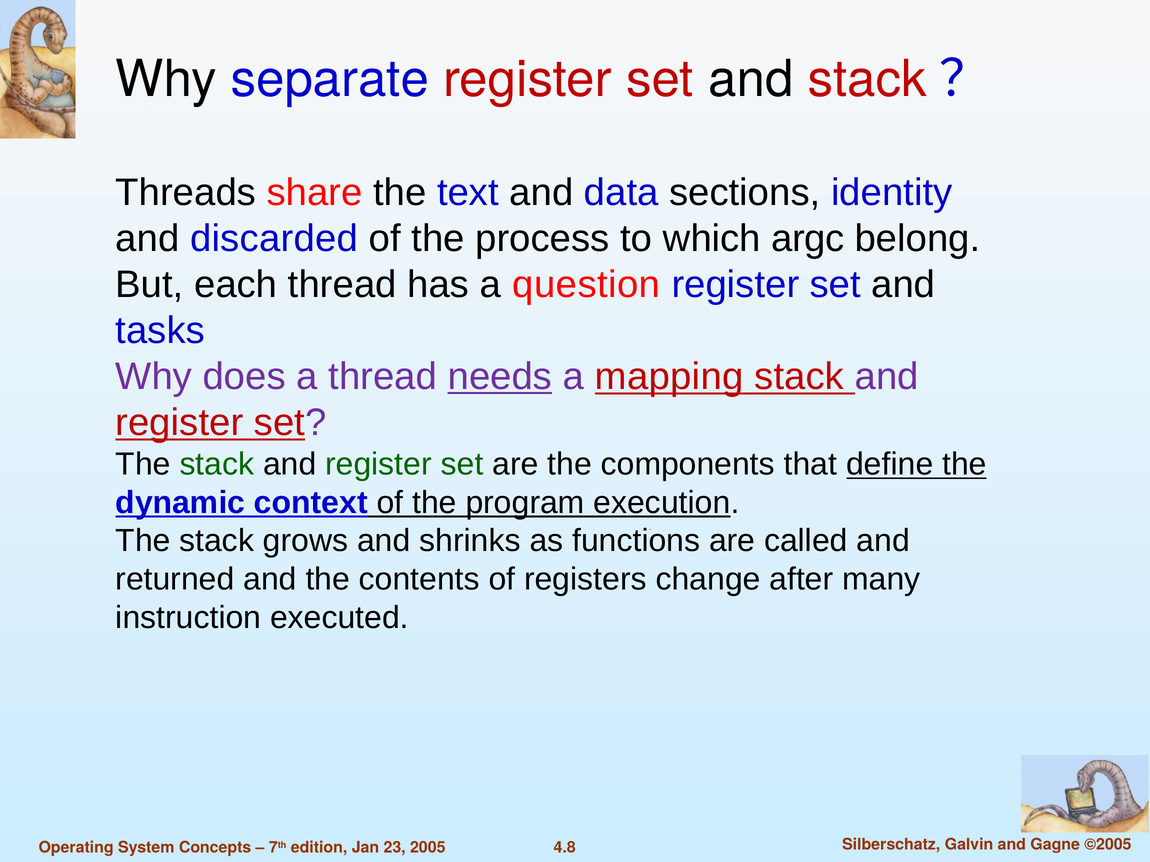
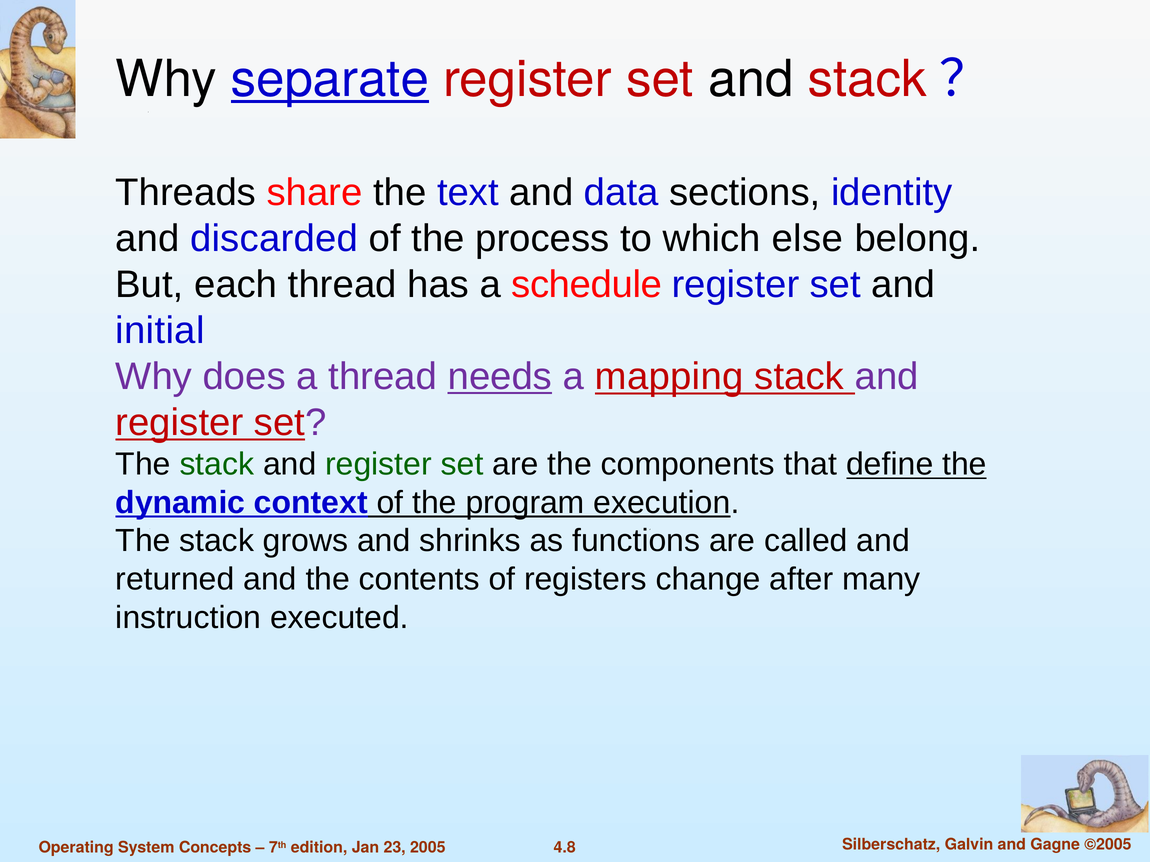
separate underline: none -> present (330, 79)
argc: argc -> else (807, 239)
question: question -> schedule (587, 285)
tasks: tasks -> initial (160, 331)
